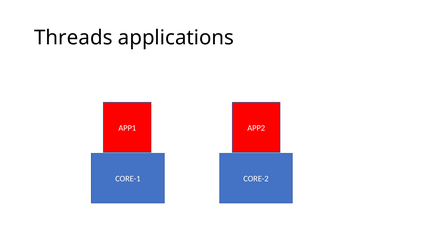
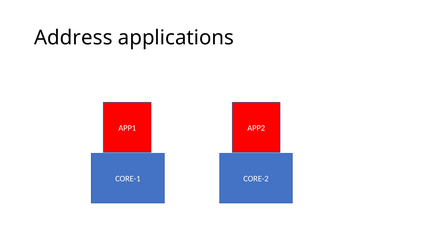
Threads: Threads -> Address (73, 38)
